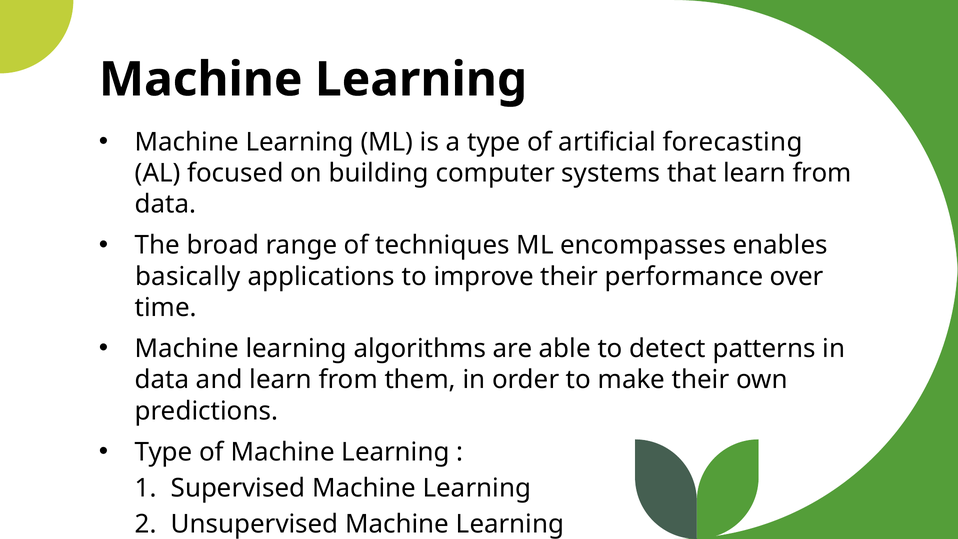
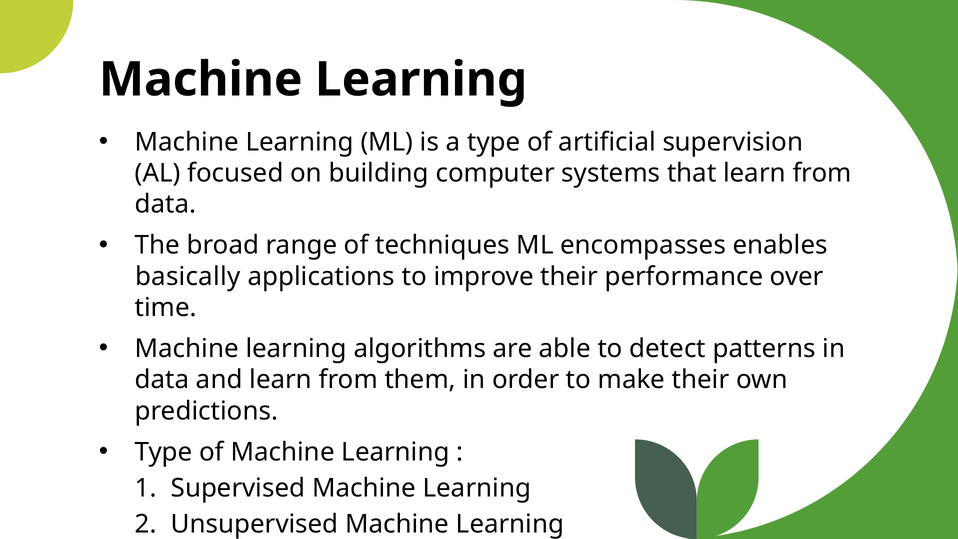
forecasting: forecasting -> supervision (733, 142)
